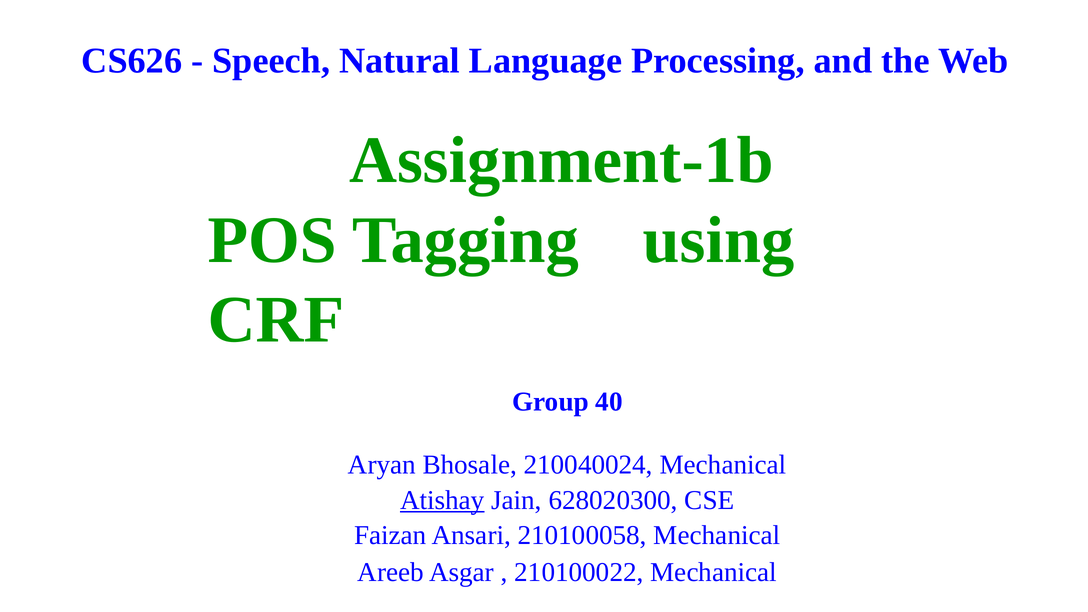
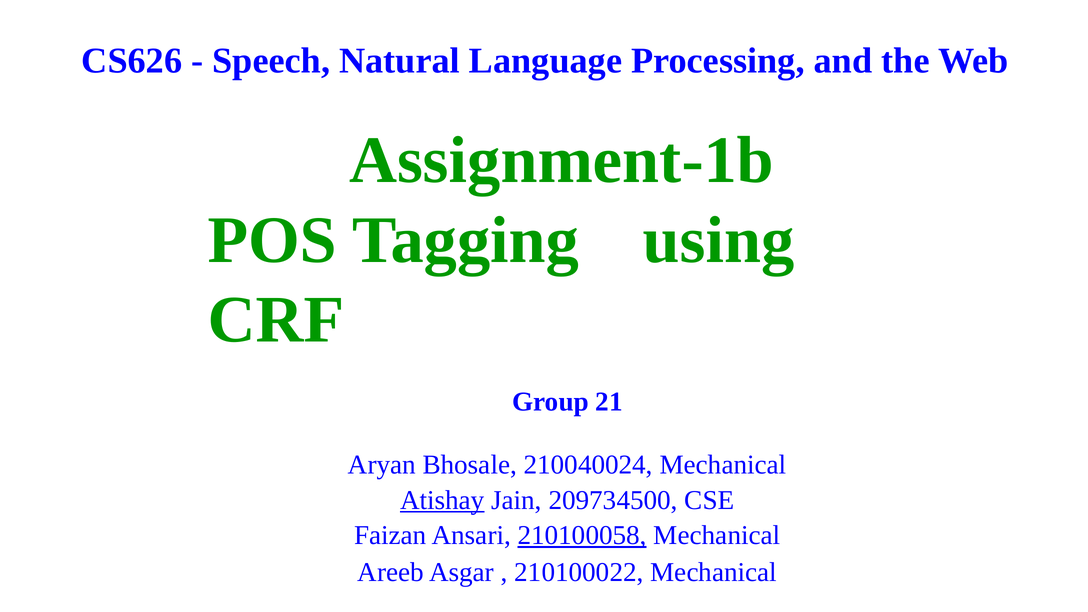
40: 40 -> 21 (609, 402)
628020300: 628020300 -> 209734500 (613, 500)
210100058 underline: none -> present (582, 535)
